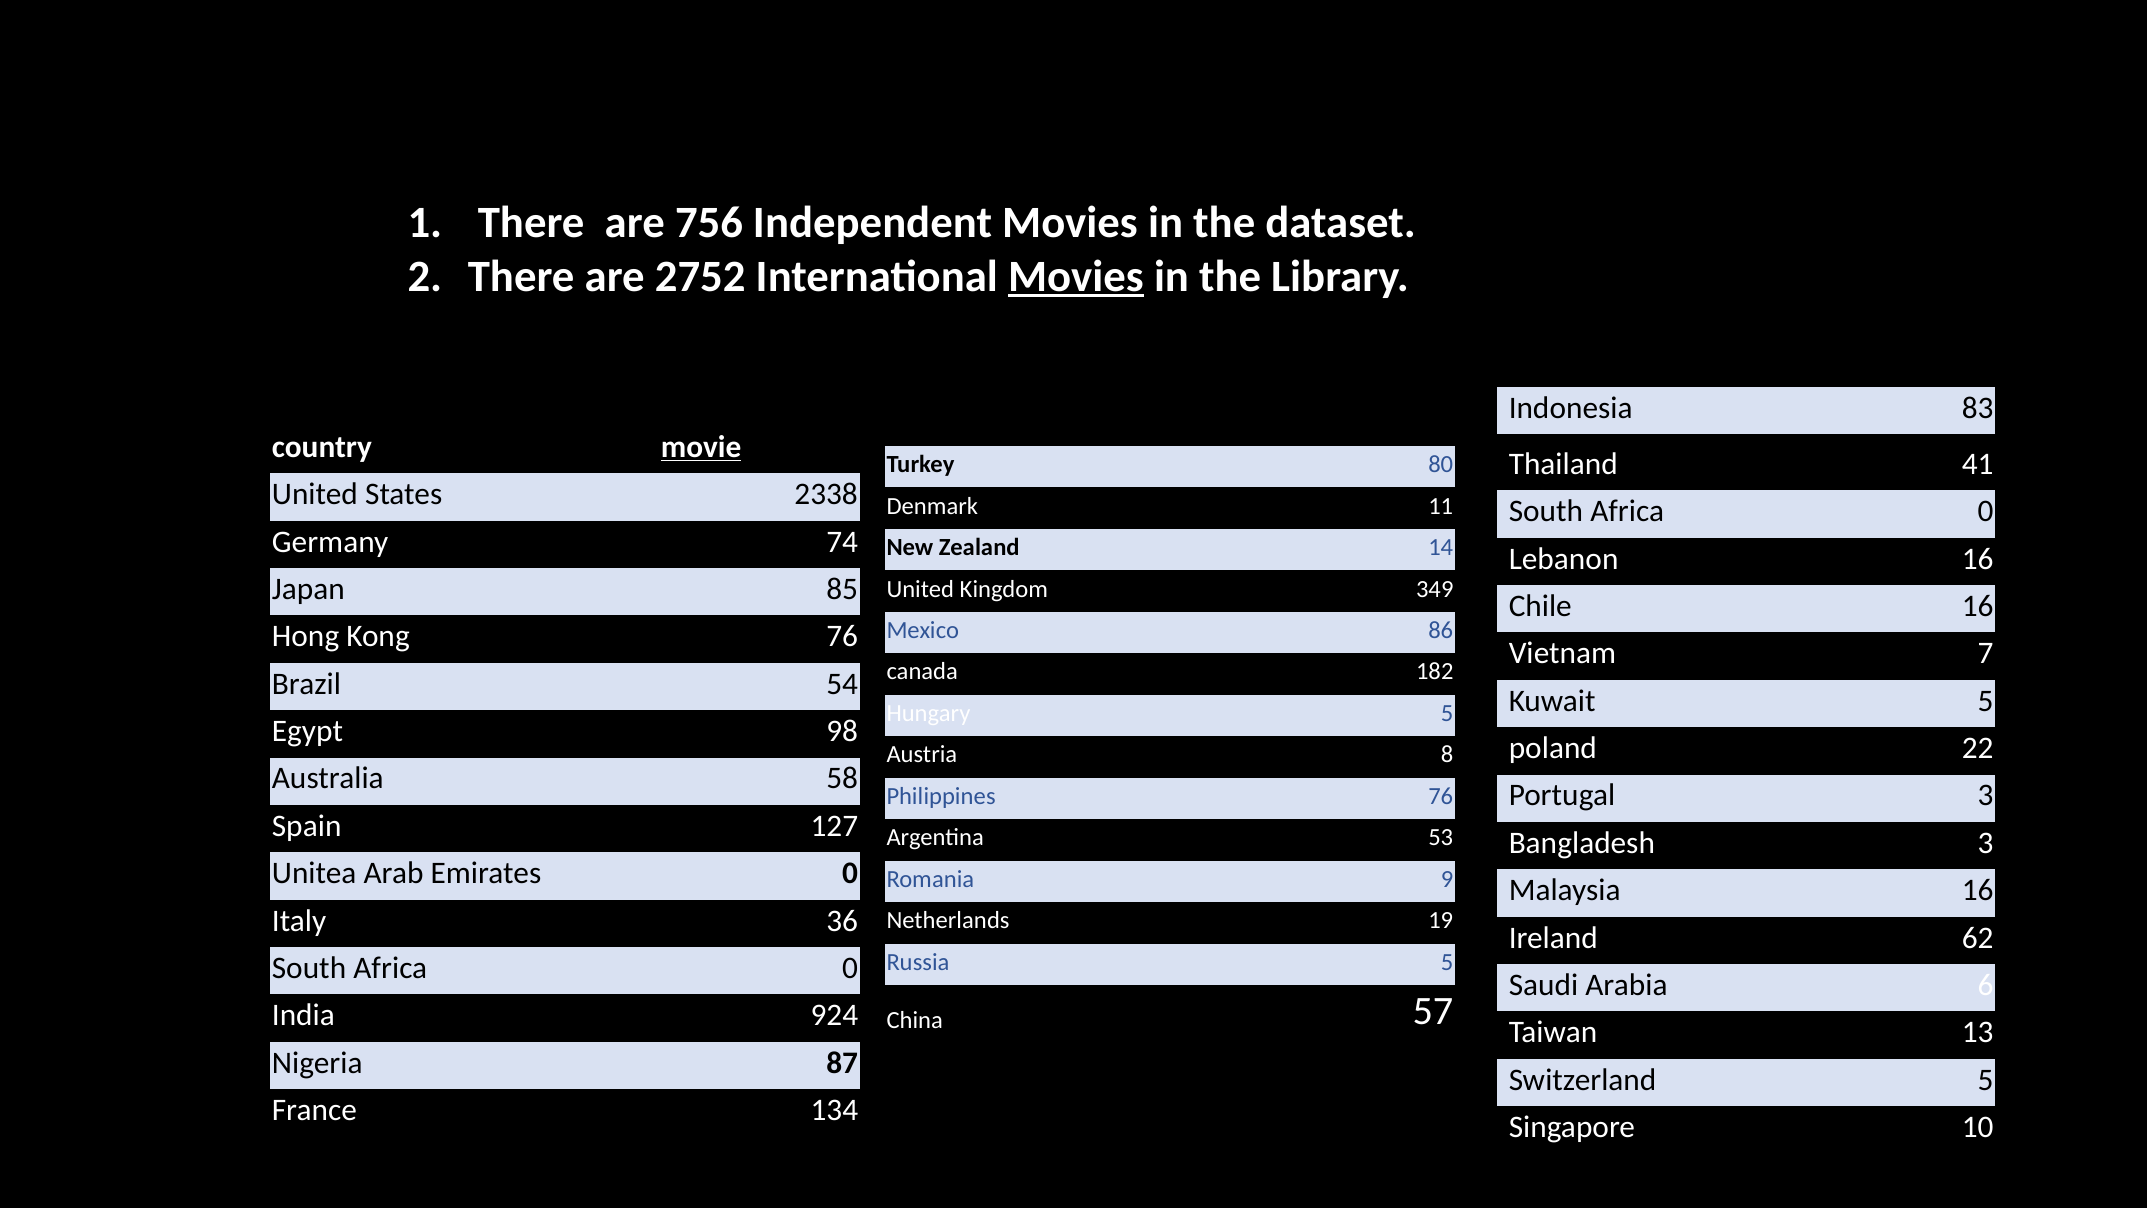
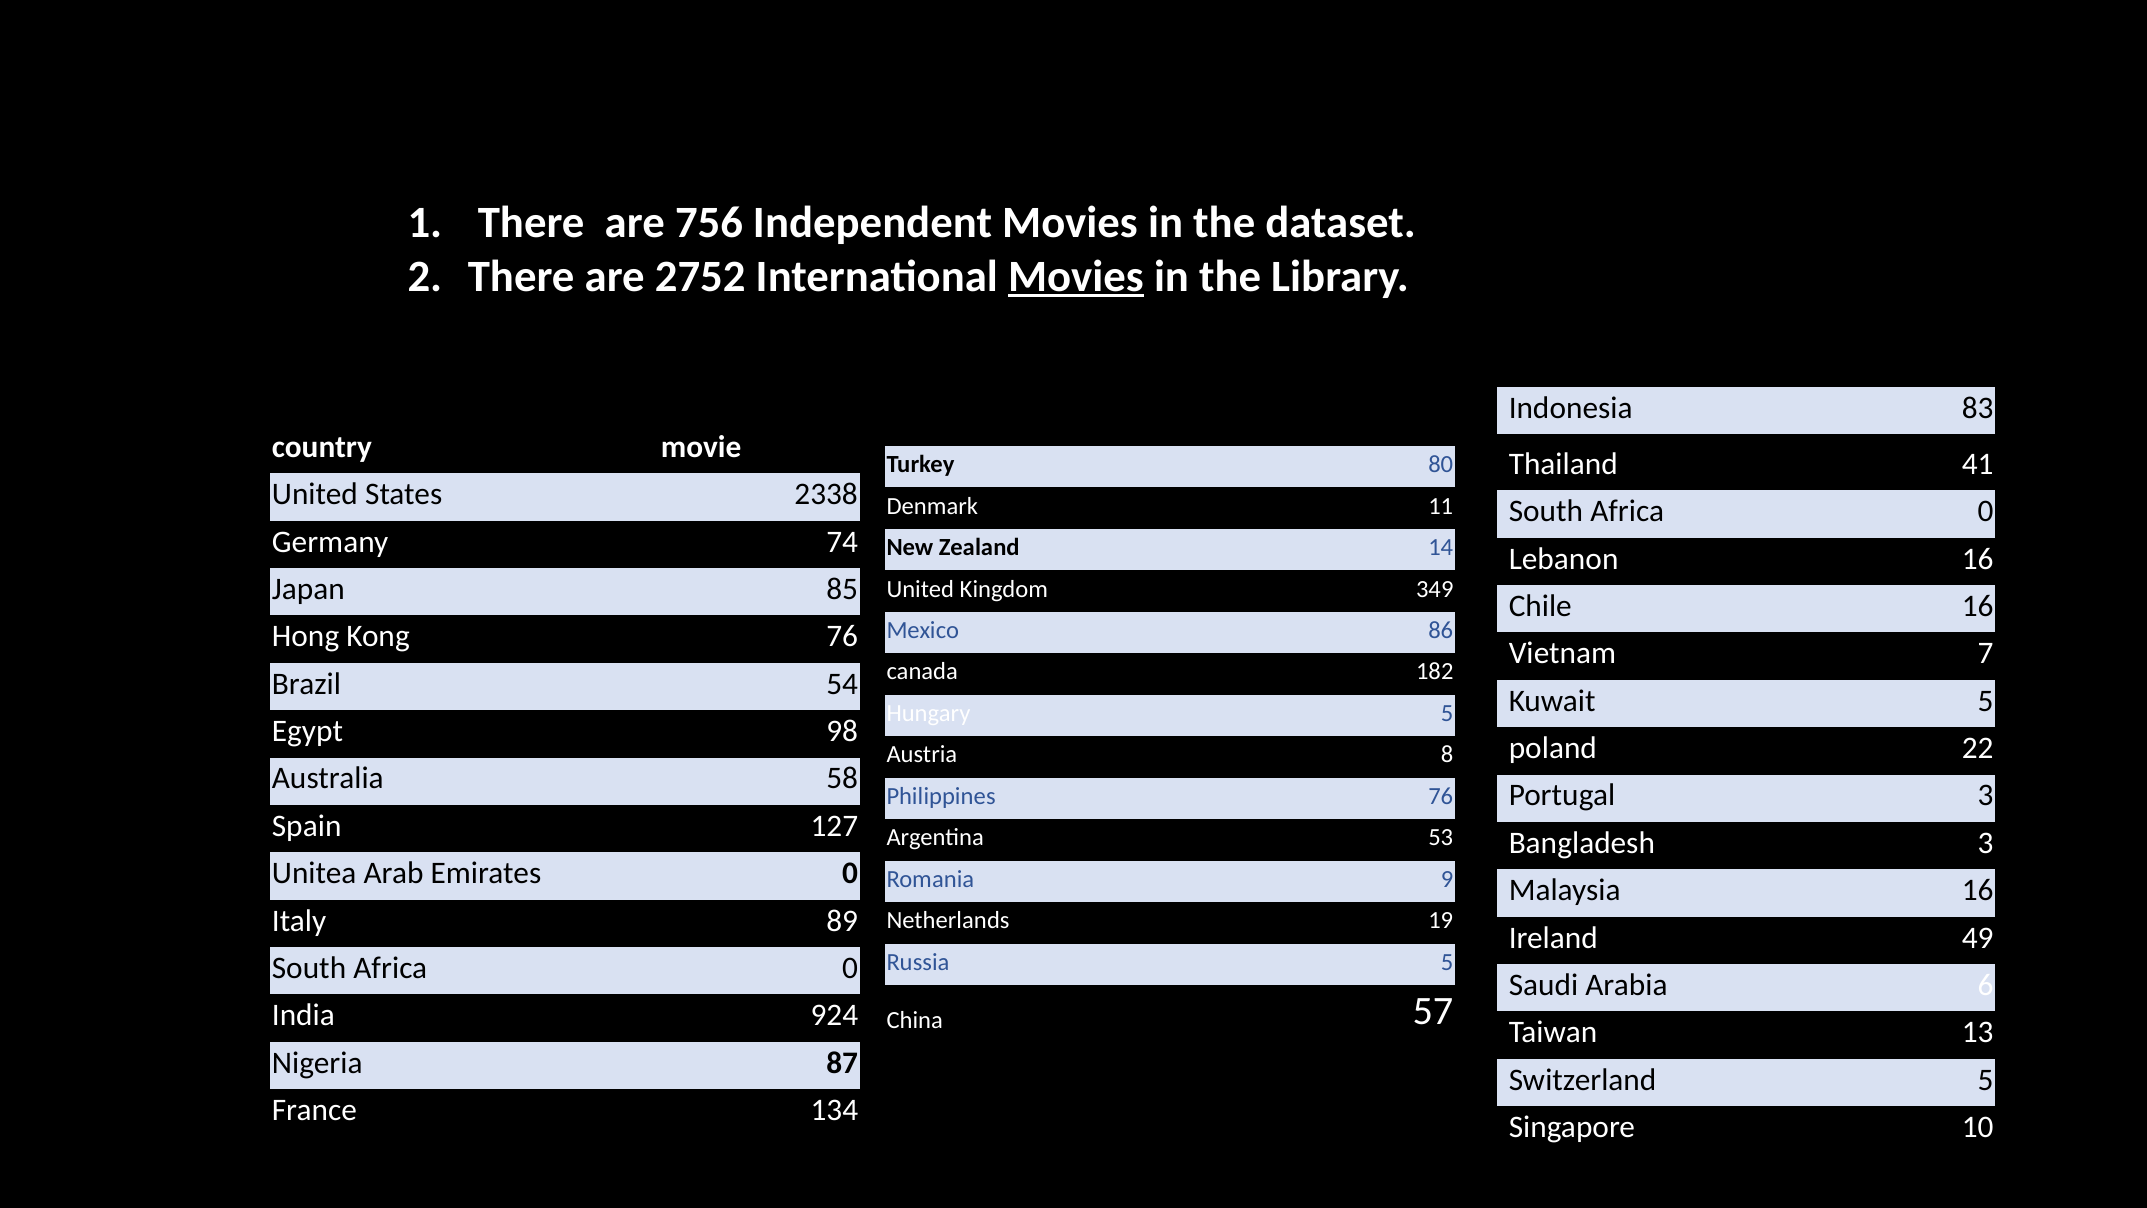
movie underline: present -> none (701, 447)
36: 36 -> 89 (842, 920)
62: 62 -> 49 (1978, 937)
